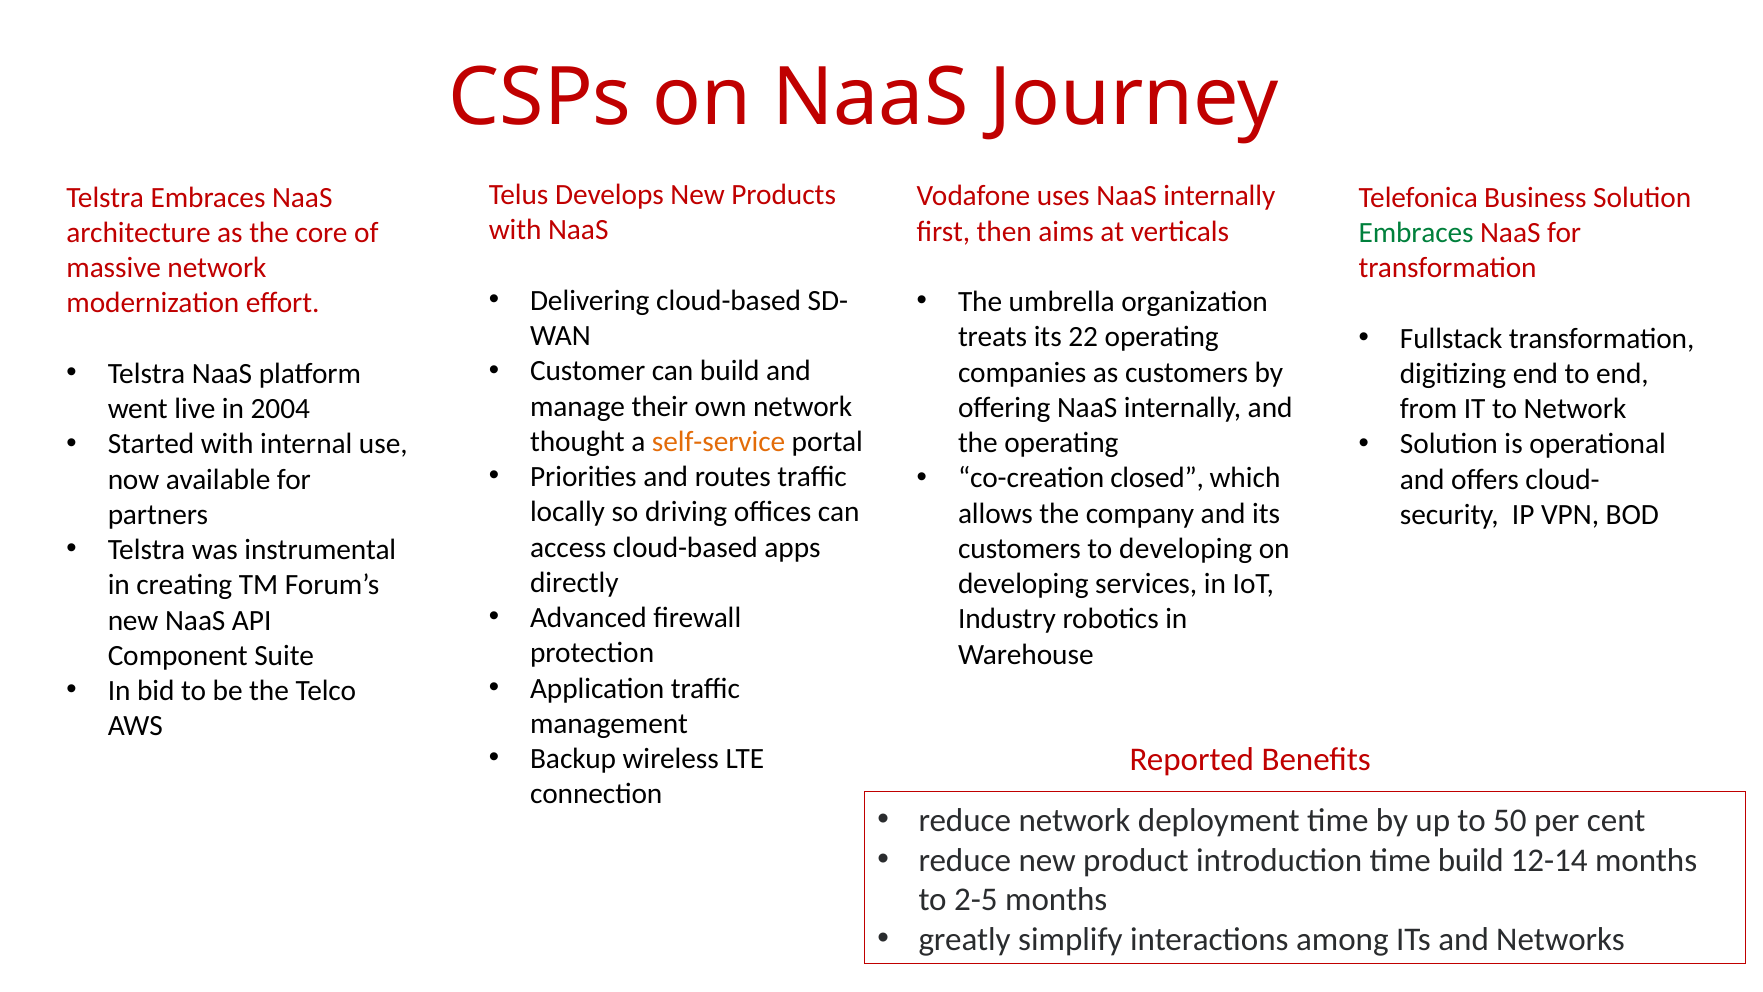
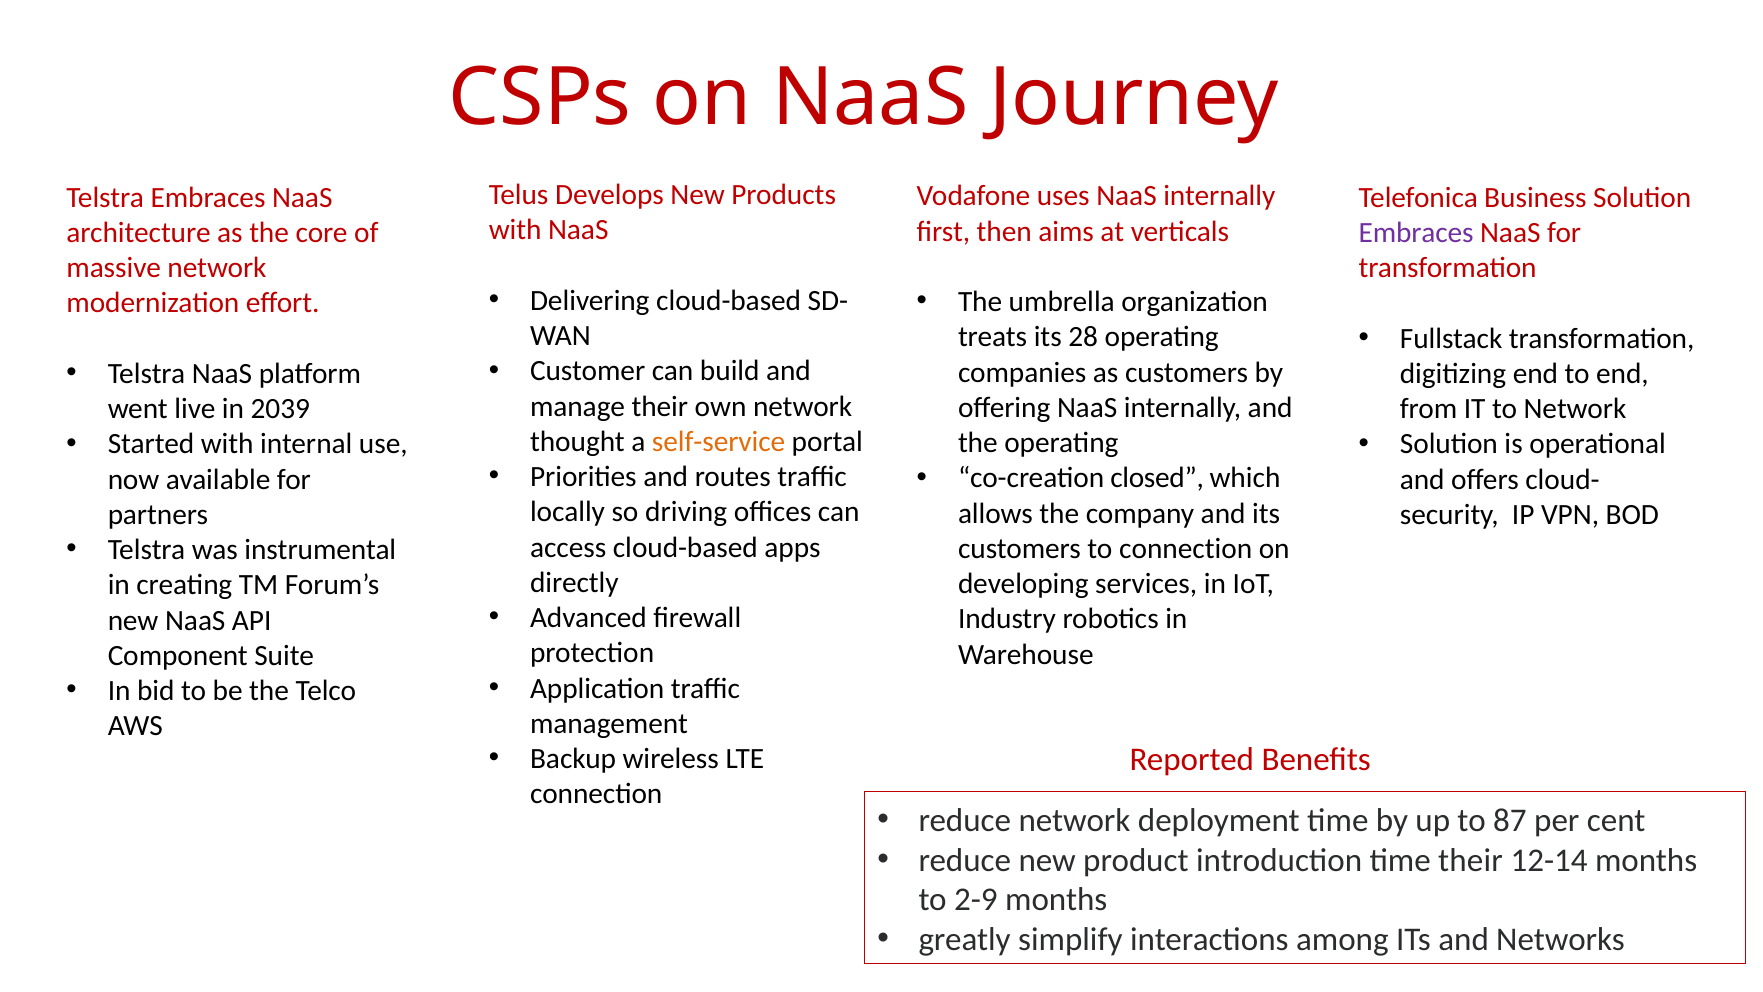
Embraces colour: green -> purple (1416, 233)
22: 22 -> 28 (1083, 337)
2004: 2004 -> 2039 (280, 409)
to developing: developing -> connection (1186, 549)
50: 50 -> 87 (1510, 820)
time build: build -> their (1471, 860)
2-5: 2-5 -> 2-9 (976, 900)
